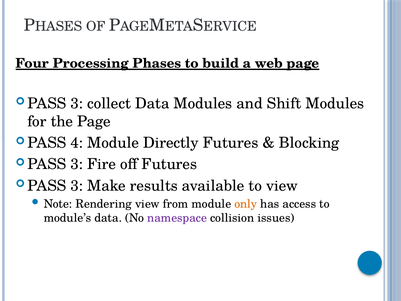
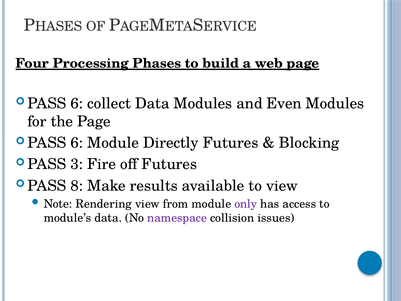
3: 3 -> 6 (77, 103)
Shift: Shift -> Even (284, 103)
4: 4 -> 6 (77, 143)
3: 3 -> 8 (77, 186)
only colour: orange -> purple (246, 204)
